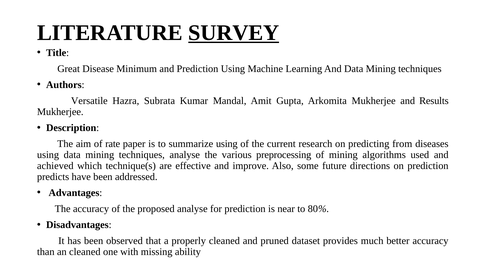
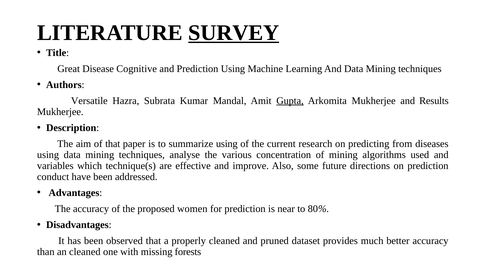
Minimum: Minimum -> Cognitive (137, 69)
Gupta underline: none -> present (290, 101)
of rate: rate -> that (113, 143)
preprocessing: preprocessing -> concentration (284, 154)
achieved: achieved -> variables (55, 165)
predicts: predicts -> conduct (53, 176)
proposed analyse: analyse -> women (192, 208)
ability: ability -> forests (188, 251)
